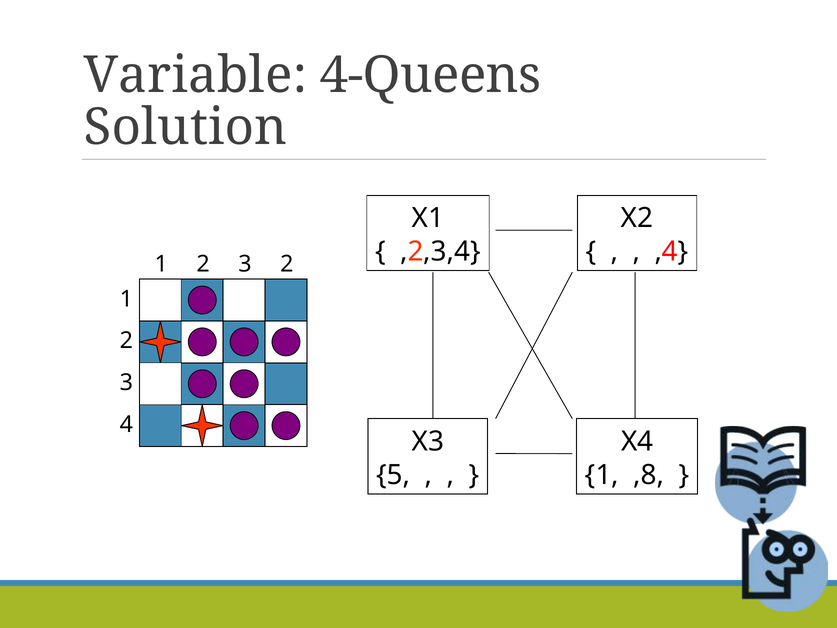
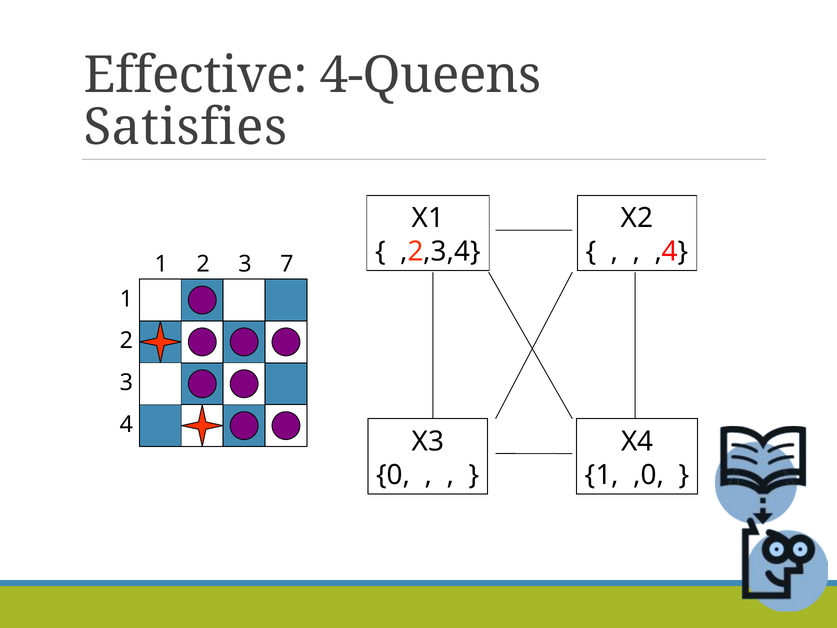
Variable: Variable -> Effective (196, 75)
Solution: Solution -> Satisfies (185, 127)
2 2: 2 -> 7 (287, 264)
5: 5 -> 0 (393, 475)
,8: ,8 -> ,0 (649, 475)
